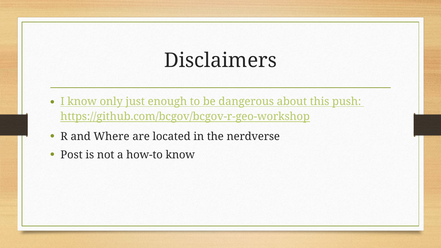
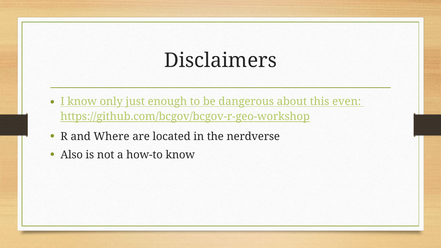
push: push -> even (347, 102)
Post: Post -> Also (72, 155)
